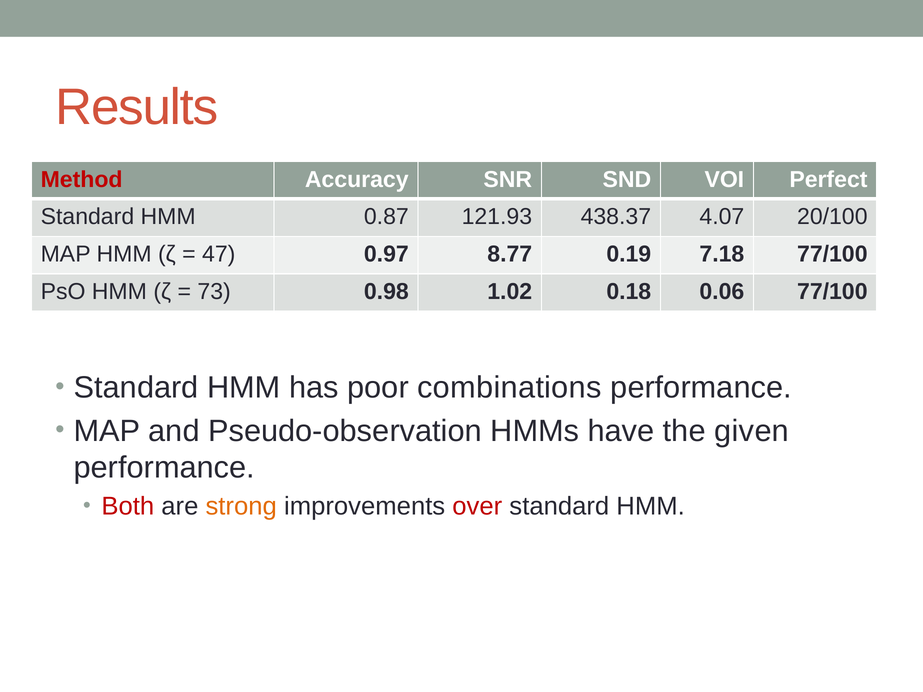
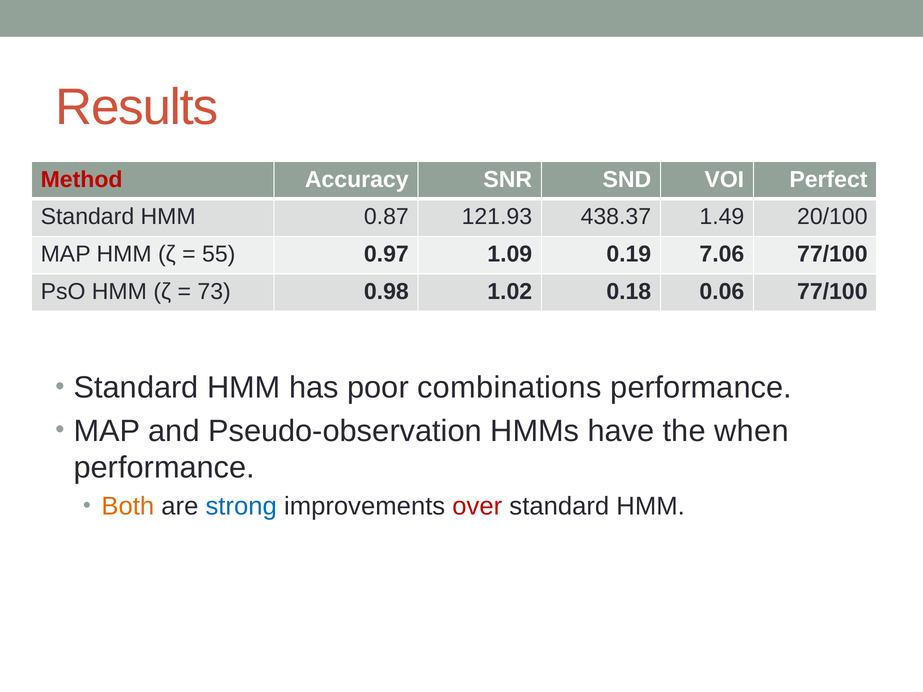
4.07: 4.07 -> 1.49 (722, 217)
47: 47 -> 55 (219, 254)
8.77: 8.77 -> 1.09 (510, 254)
7.18: 7.18 -> 7.06 (722, 254)
given: given -> when (752, 431)
Both colour: red -> orange (128, 507)
strong colour: orange -> blue (241, 507)
